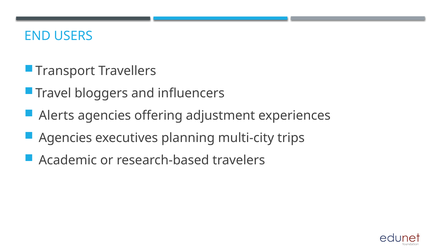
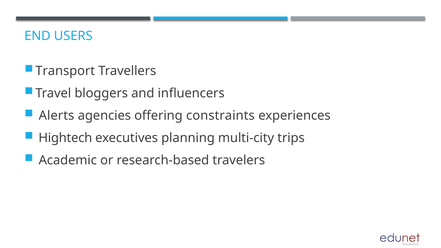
adjustment: adjustment -> constraints (220, 116)
Agencies: Agencies -> Hightech (65, 138)
